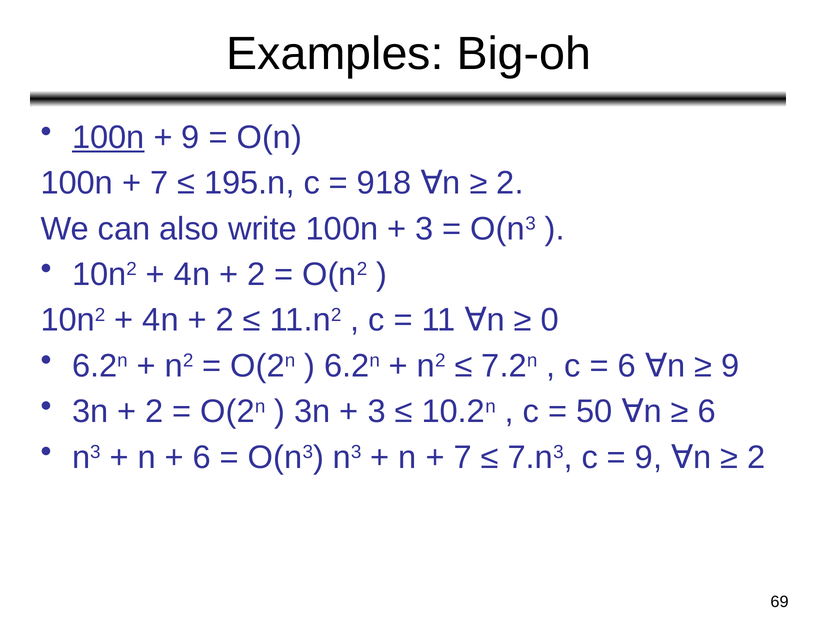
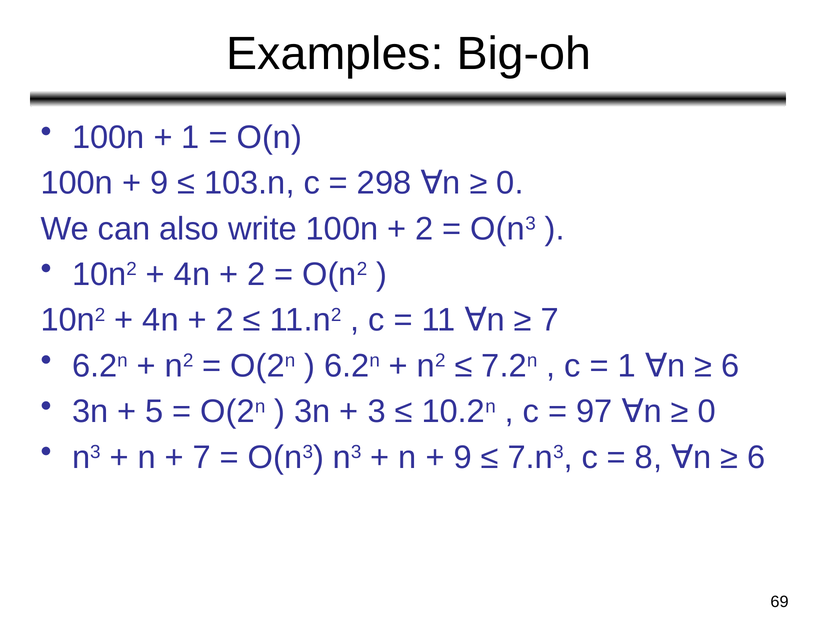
100n underline: present -> none (108, 137)
9: 9 -> 1 (191, 137)
7: 7 -> 9 (159, 183)
195.n: 195.n -> 103.n (249, 183)
918: 918 -> 298 (384, 183)
2: 2 -> 0 (510, 183)
3: 3 -> 2 (424, 229)
0: 0 -> 7 (550, 320)
6: 6 -> 1 (627, 366)
9: 9 -> 6 (730, 366)
2: 2 -> 5 (154, 412)
50: 50 -> 97 (594, 412)
6: 6 -> 0 (707, 412)
6: 6 -> 7 (202, 457)
7: 7 -> 9 (463, 457)
9: 9 -> 8 (649, 457)
2: 2 -> 6 (756, 457)
